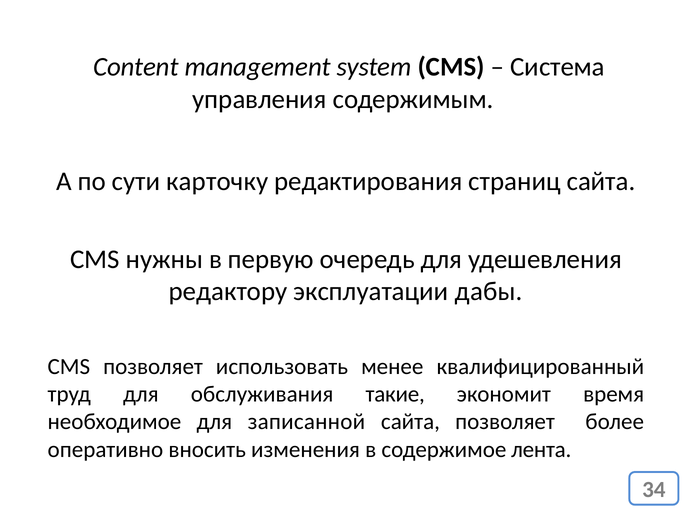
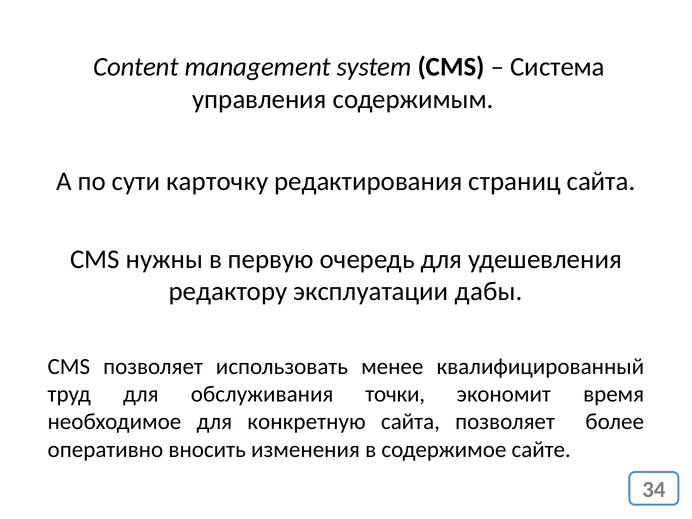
такие: такие -> точки (395, 394)
записанной: записанной -> конкретную (307, 422)
лента: лента -> сайте (541, 450)
